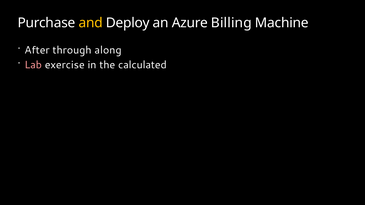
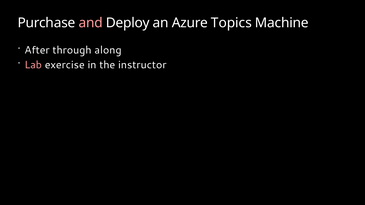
and colour: yellow -> pink (91, 23)
Billing: Billing -> Topics (231, 23)
calculated: calculated -> instructor (142, 65)
